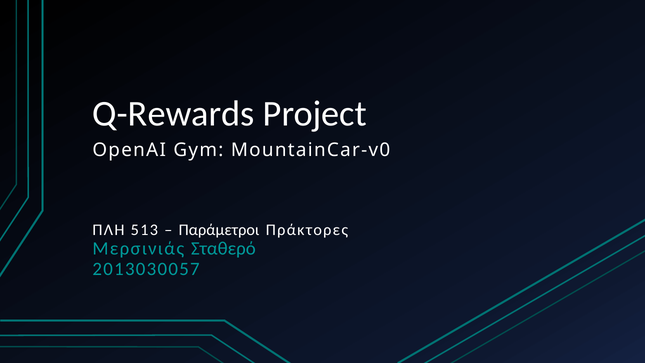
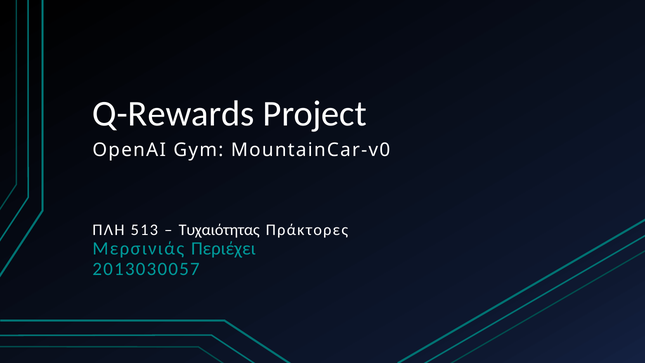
Παράμετροι: Παράμετροι -> Τυχαιότητας (219, 230)
Σταθερό: Σταθερό -> Περιέχει (223, 249)
